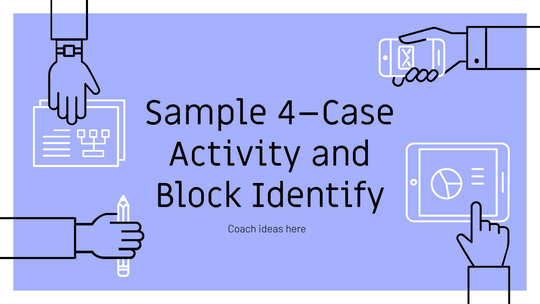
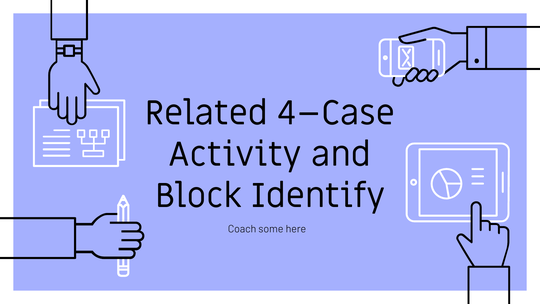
Sample: Sample -> Related (207, 113)
ideas: ideas -> some (271, 229)
